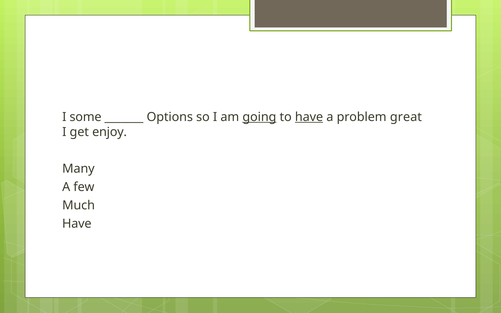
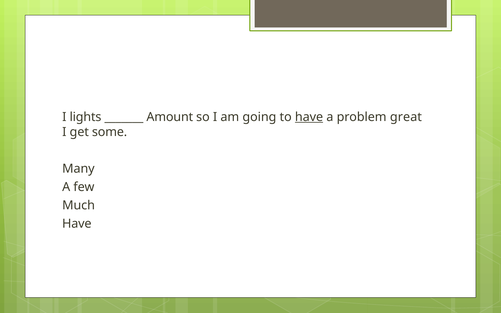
some: some -> lights (85, 117)
Options: Options -> Amount (170, 117)
going underline: present -> none (259, 117)
enjoy: enjoy -> some (110, 132)
